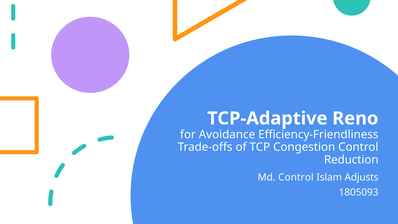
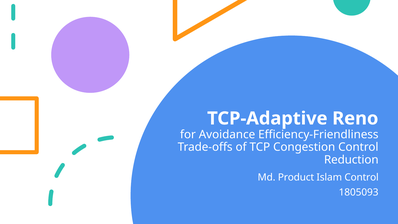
Md Control: Control -> Product (296, 177)
Islam Adjusts: Adjusts -> Control (362, 177)
